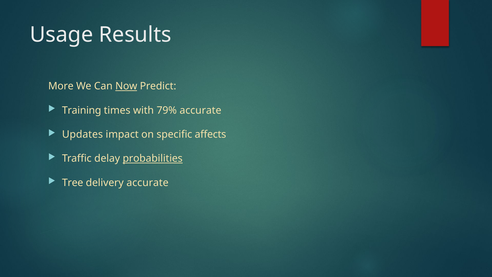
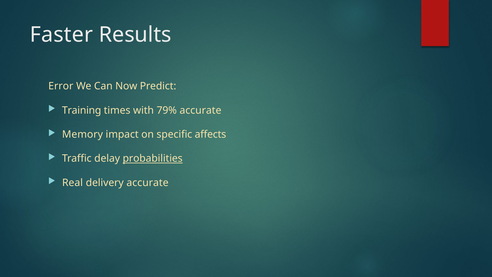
Usage: Usage -> Faster (61, 35)
More: More -> Error (61, 86)
Now underline: present -> none (126, 86)
Updates: Updates -> Memory (82, 134)
Tree: Tree -> Real (73, 183)
